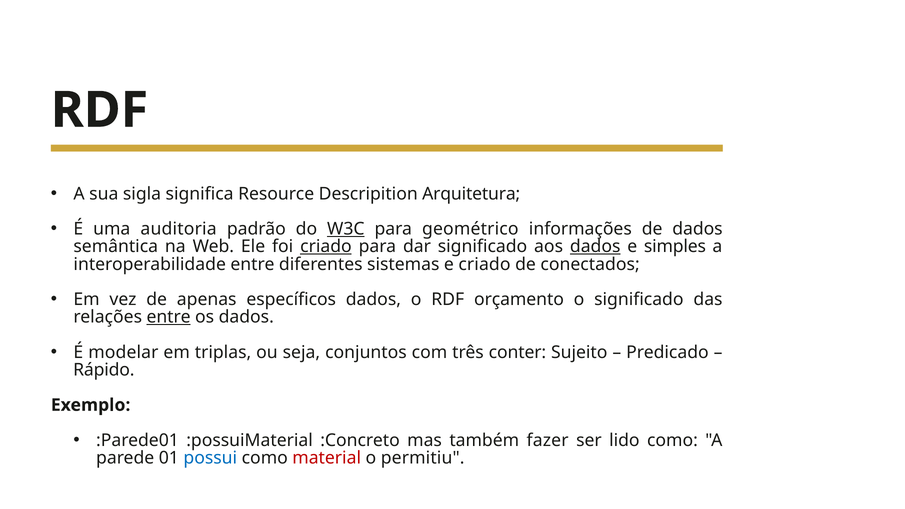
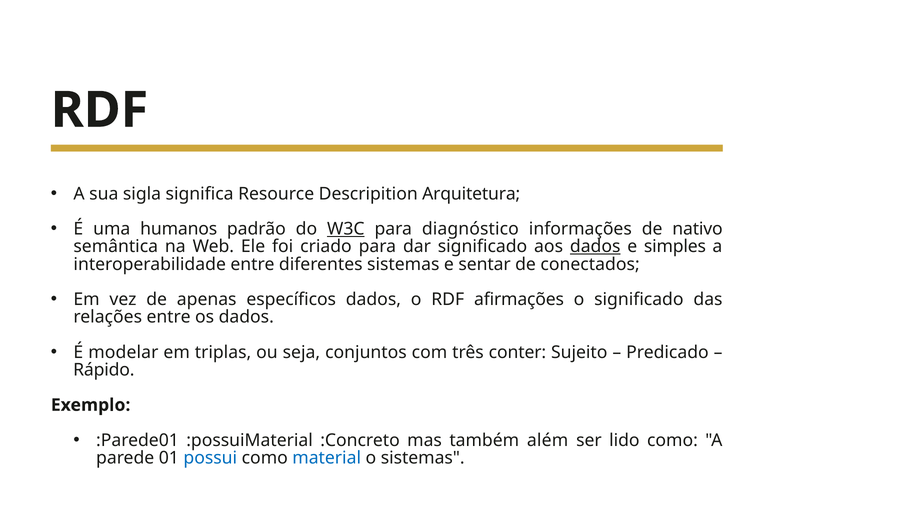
auditoria: auditoria -> humanos (179, 229)
geométrico: geométrico -> diagnóstico (470, 229)
de dados: dados -> nativo (698, 229)
criado underline: present -> none (326, 247)
e criado: criado -> sentar (485, 264)
orçamento: orçamento -> afirmações (519, 299)
entre underline: present -> none (169, 317)
fazer: fazer -> além (548, 440)
material colour: red -> blue (327, 458)
o permitiu: permitiu -> sistemas (423, 458)
